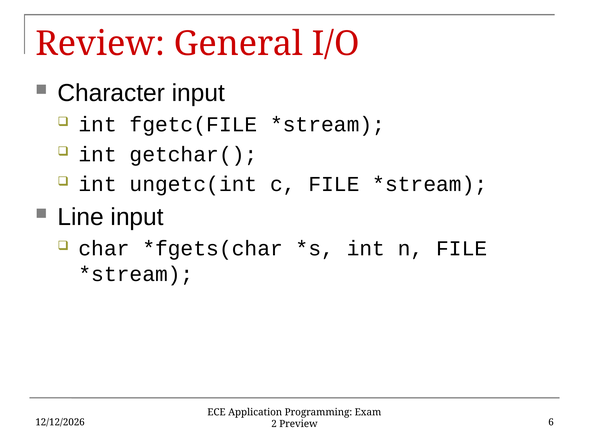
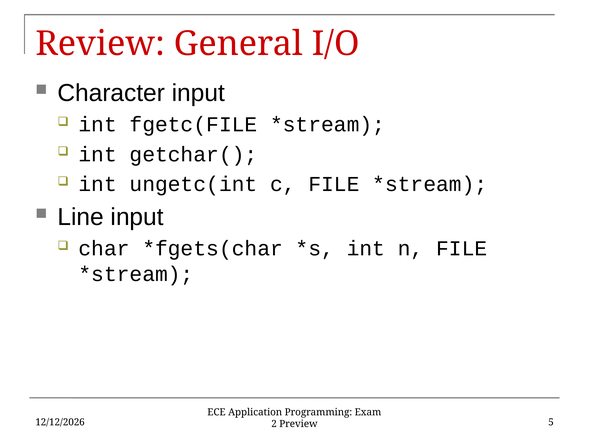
6: 6 -> 5 (551, 422)
